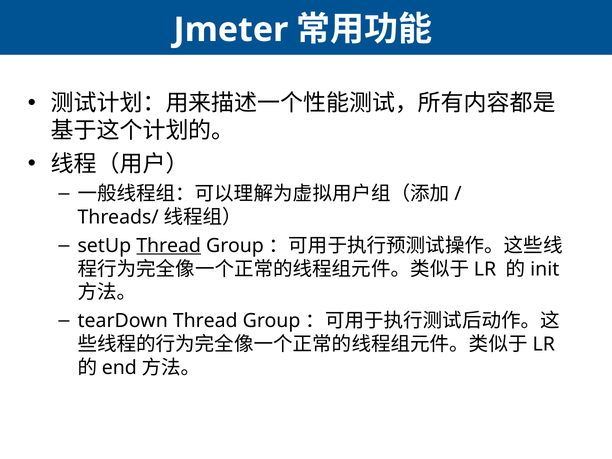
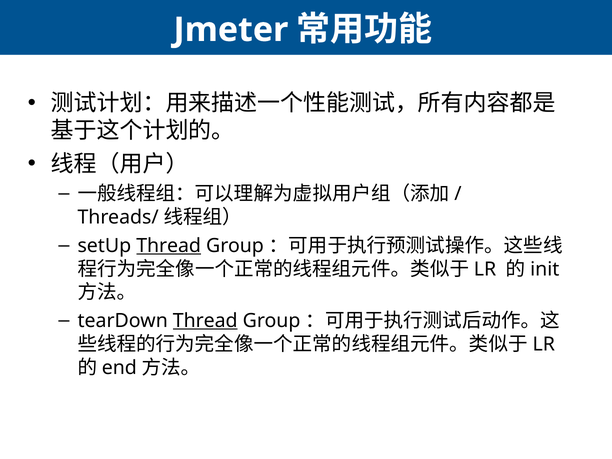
Thread underline: none -> present (205, 321)
